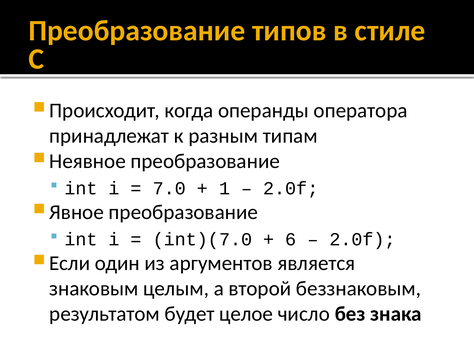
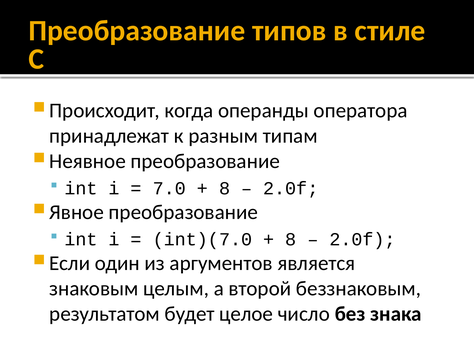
1: 1 -> 8 (225, 189)
6: 6 -> 8 (291, 240)
